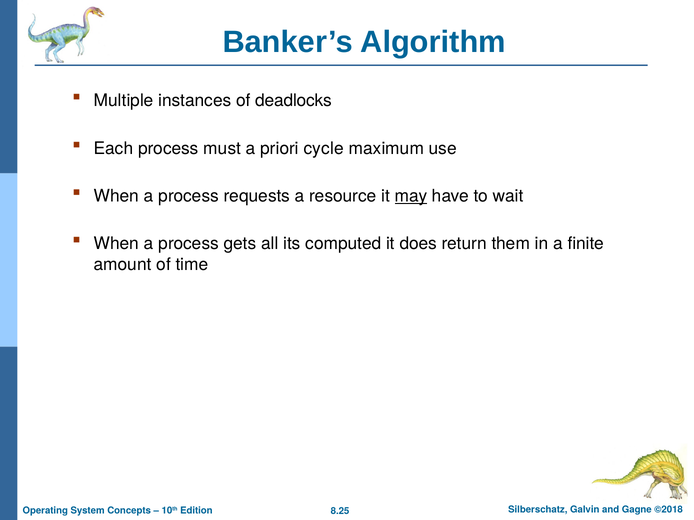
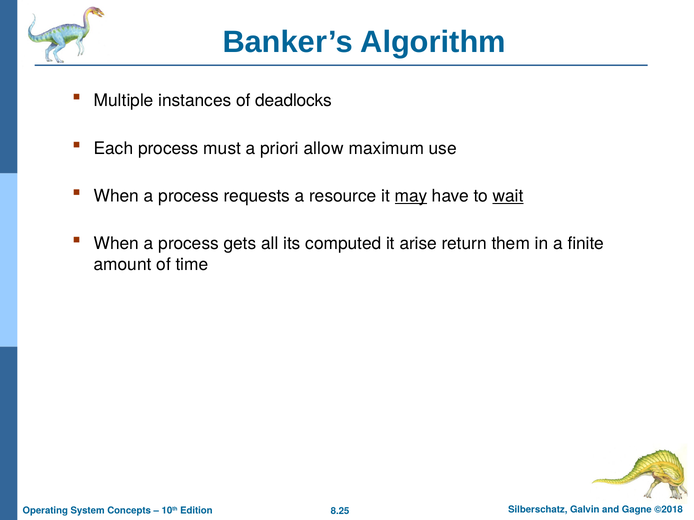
cycle: cycle -> allow (324, 148)
wait underline: none -> present (508, 196)
does: does -> arise (418, 244)
